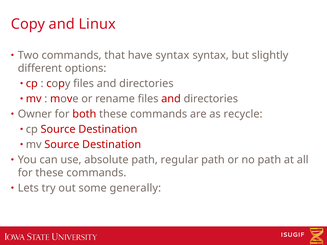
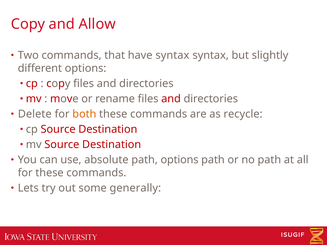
Linux: Linux -> Allow (97, 24)
Owner: Owner -> Delete (35, 114)
both colour: red -> orange (84, 114)
path regular: regular -> options (180, 160)
